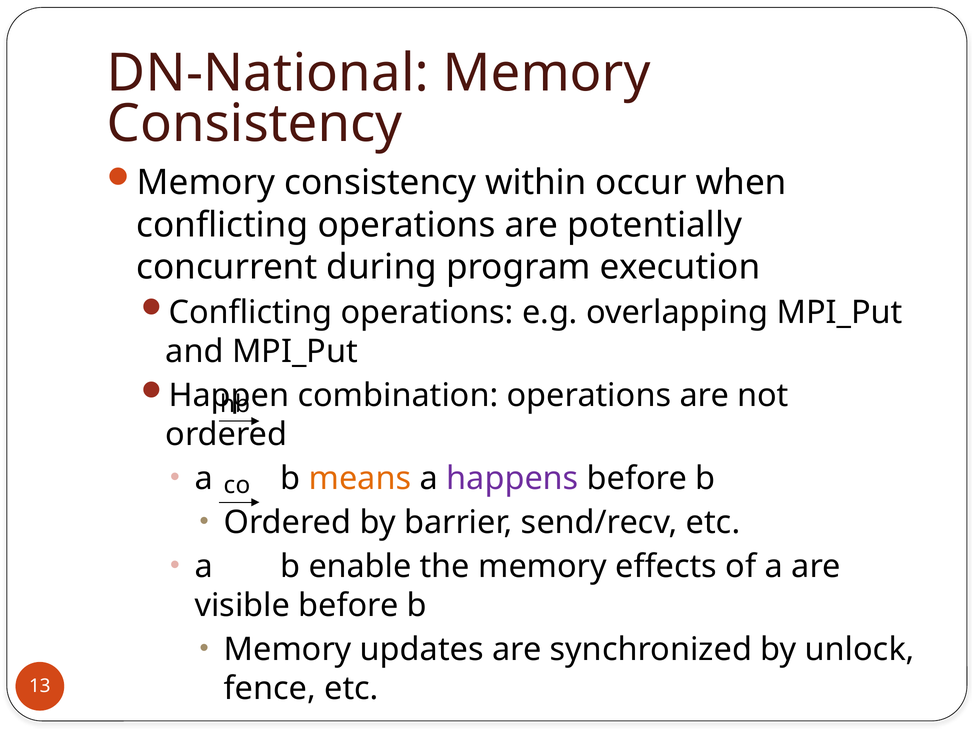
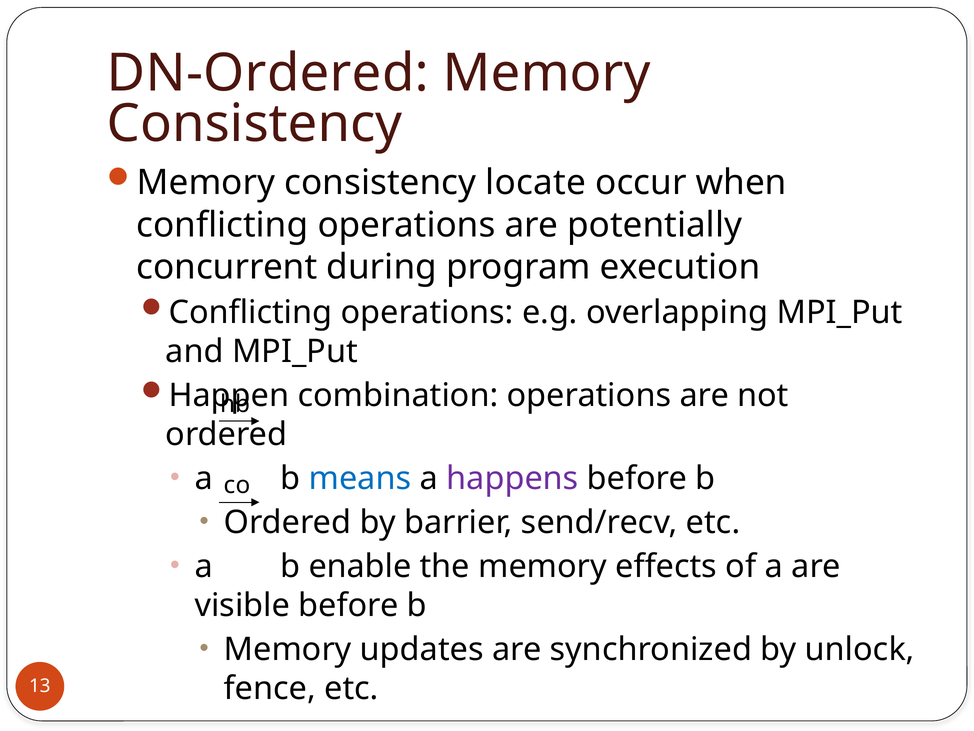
DN-National: DN-National -> DN-Ordered (268, 73)
within: within -> locate (536, 183)
means colour: orange -> blue (360, 478)
